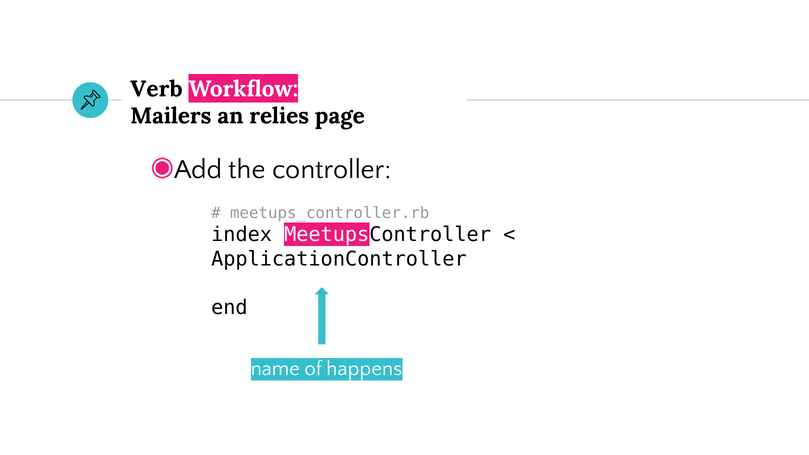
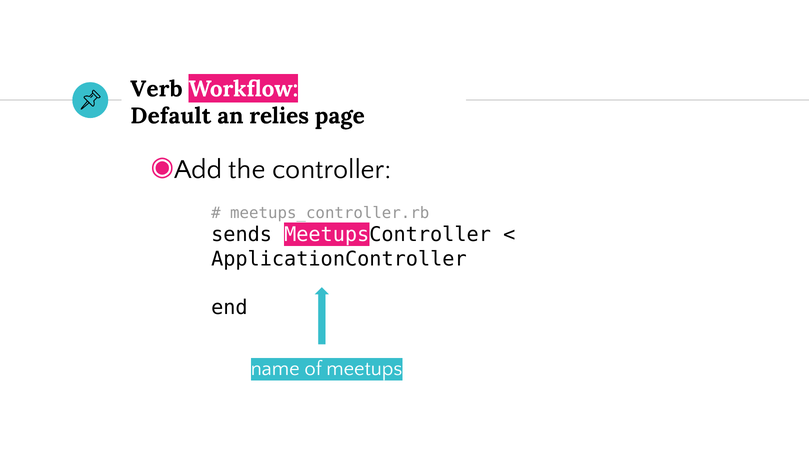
Mailers: Mailers -> Default (171, 116)
index: index -> sends (242, 235)
happens: happens -> meetups (364, 369)
